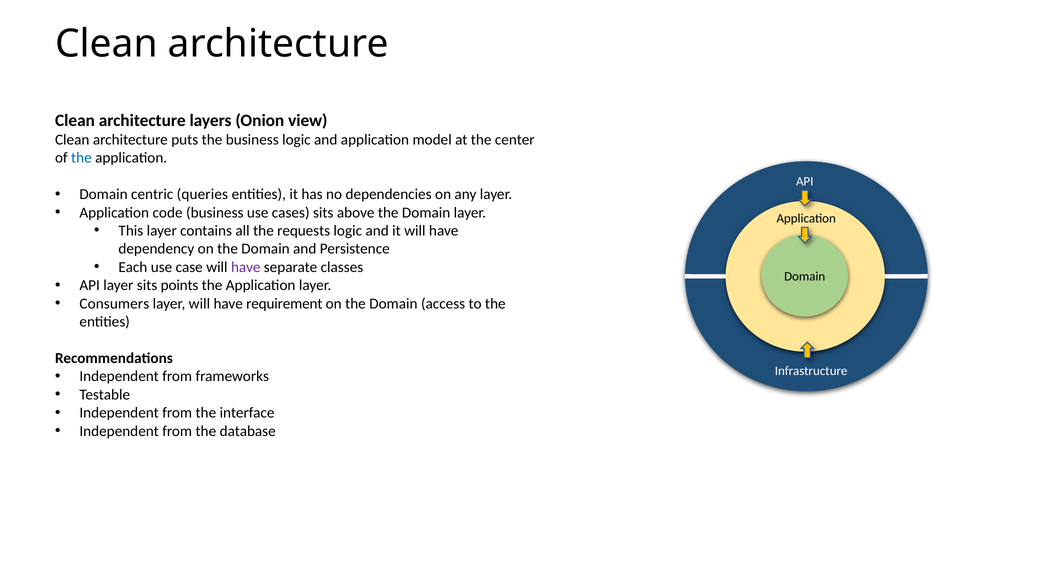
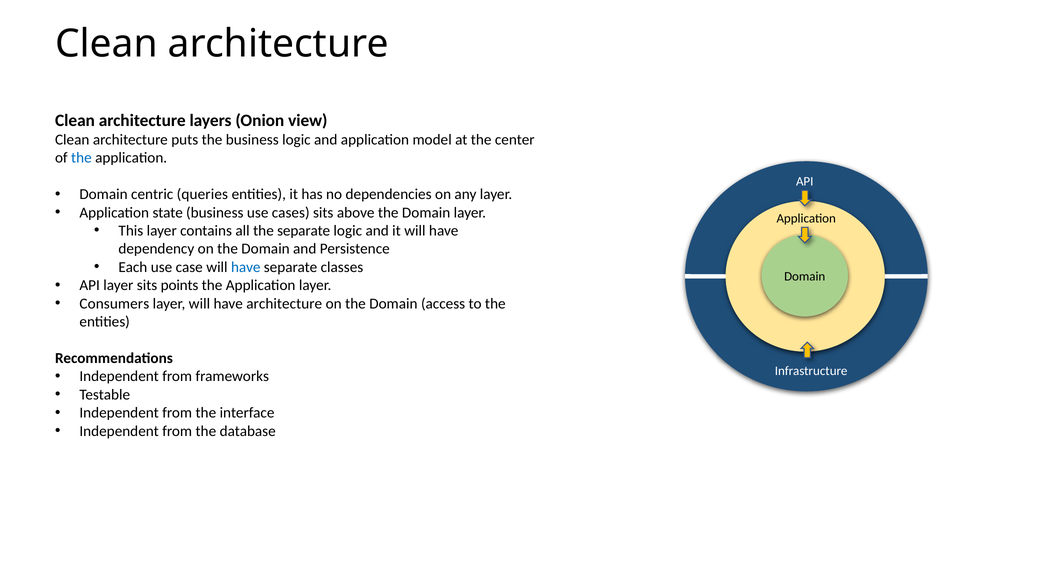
code: code -> state (168, 213)
the requests: requests -> separate (304, 231)
have colour: purple -> blue (246, 267)
have requirement: requirement -> architecture (284, 304)
